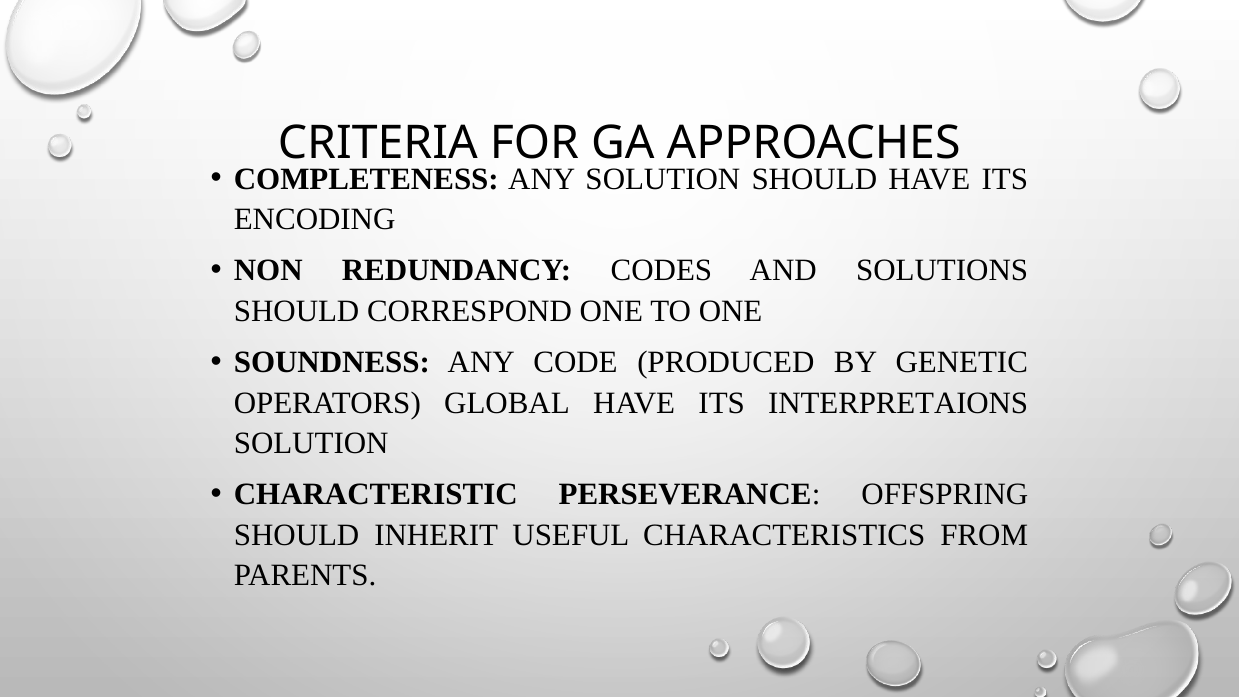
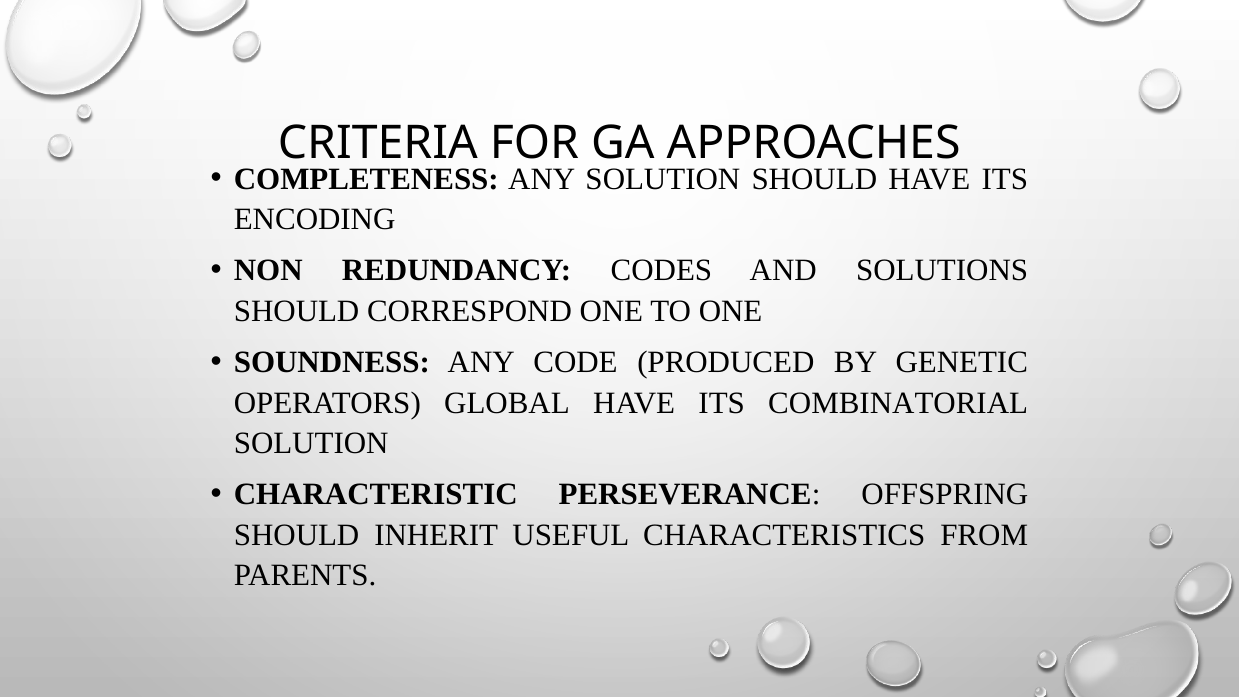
INTERPRETAIONS: INTERPRETAIONS -> COMBINATORIAL (898, 403)
